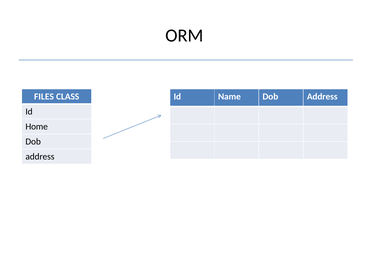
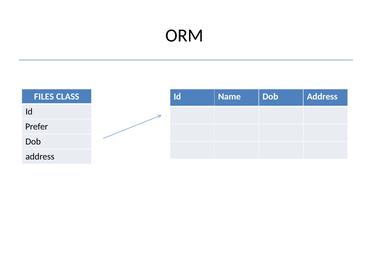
Home: Home -> Prefer (37, 126)
